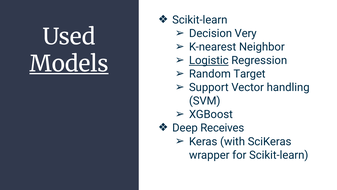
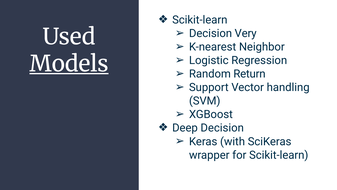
Logistic underline: present -> none (209, 60)
Target: Target -> Return (249, 74)
Deep Receives: Receives -> Decision (222, 128)
